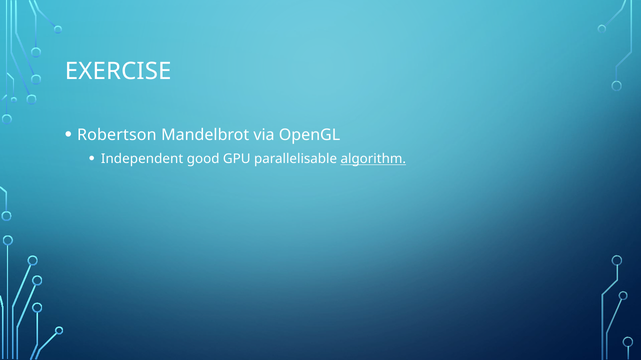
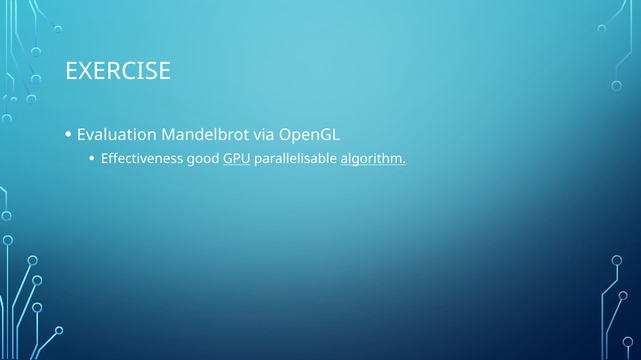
Robertson: Robertson -> Evaluation (117, 135)
Independent: Independent -> Effectiveness (142, 159)
GPU underline: none -> present (237, 159)
